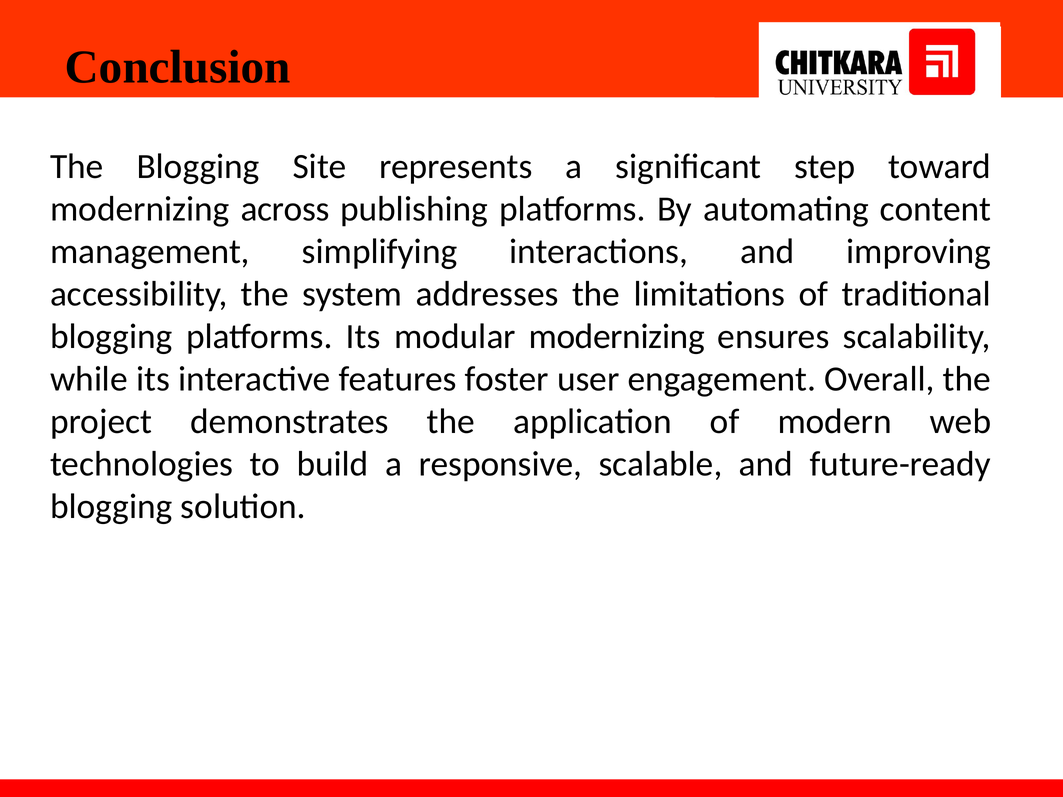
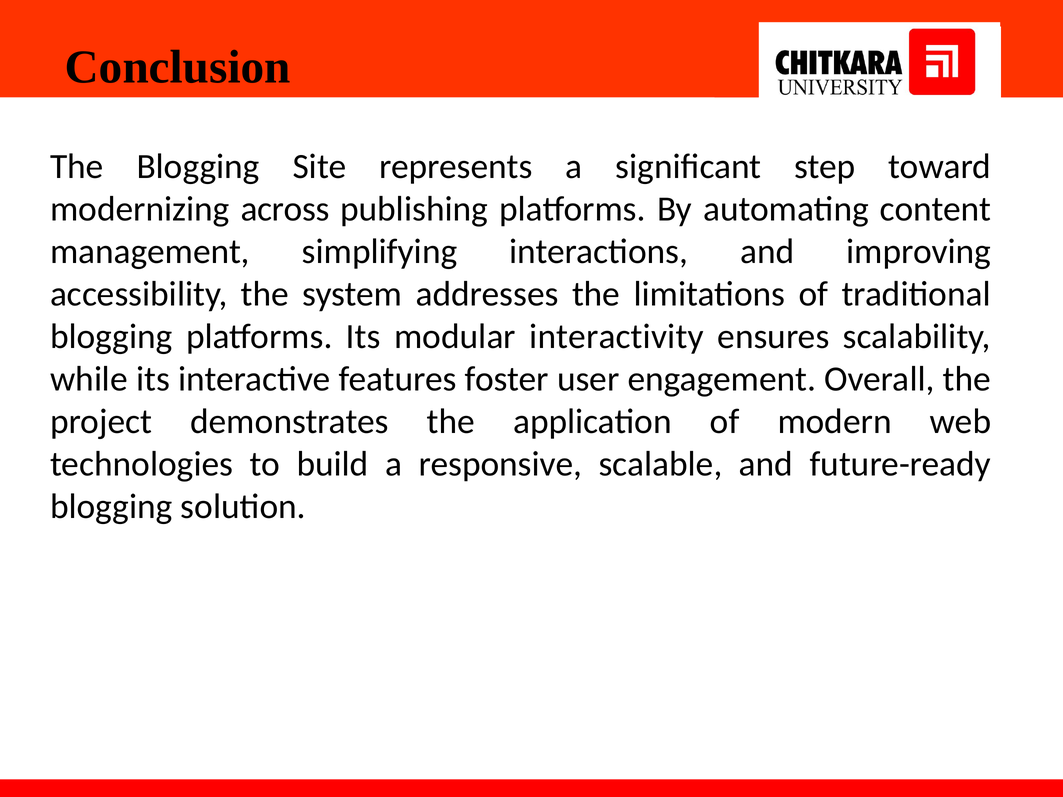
modular modernizing: modernizing -> interactivity (616, 336)
